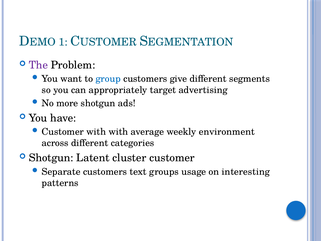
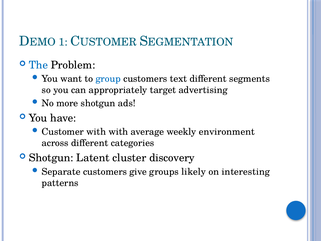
The colour: purple -> blue (38, 65)
give: give -> text (178, 79)
cluster customer: customer -> discovery (172, 158)
text: text -> give (138, 172)
usage: usage -> likely (194, 172)
